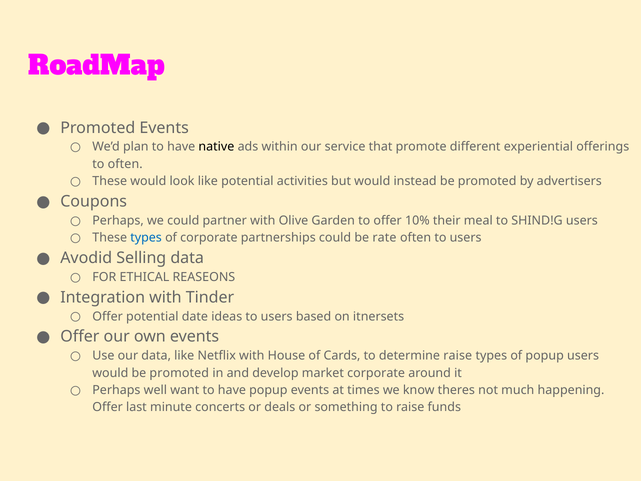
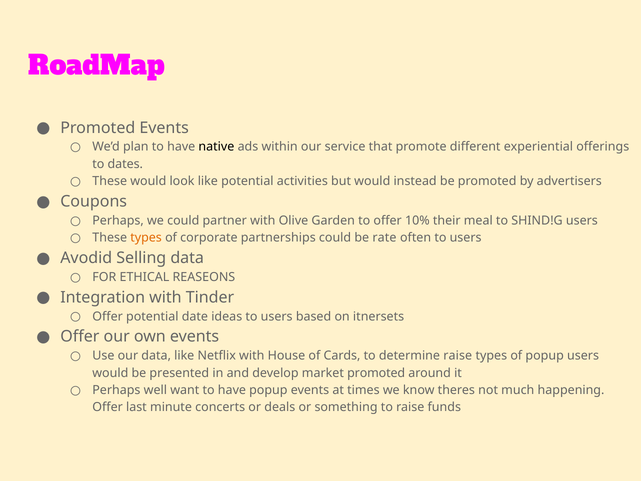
to often: often -> dates (125, 164)
types colour: blue -> orange (146, 238)
would be promoted: promoted -> presented (179, 373)
market corporate: corporate -> promoted (376, 373)
